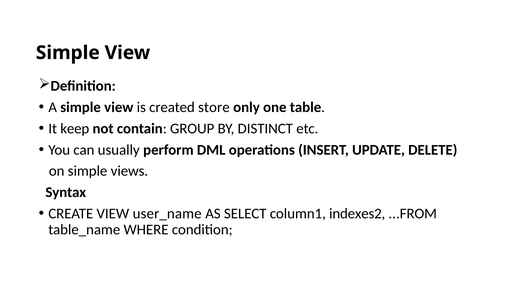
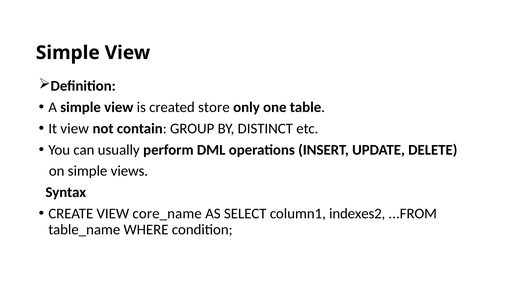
It keep: keep -> view (75, 129)
user_name: user_name -> core_name (167, 214)
